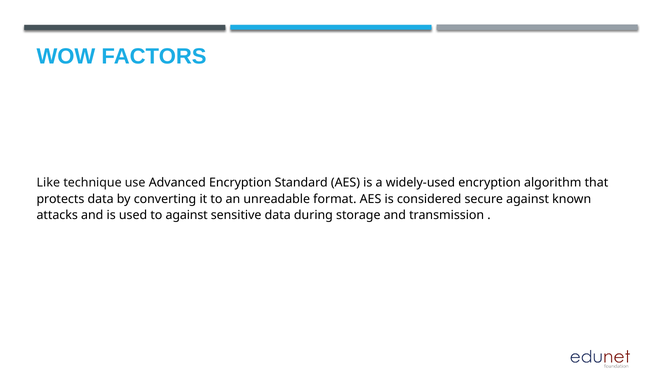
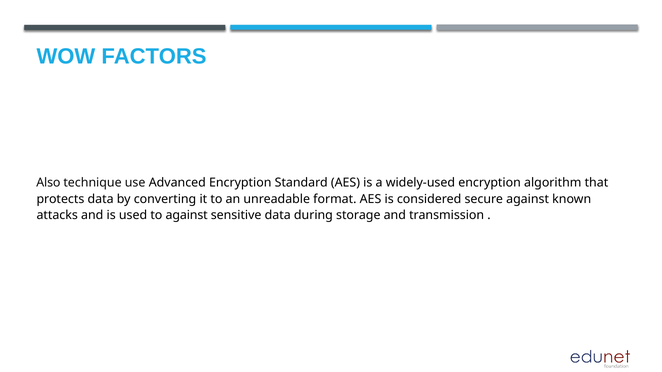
Like: Like -> Also (48, 183)
